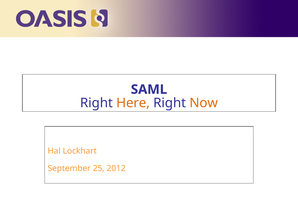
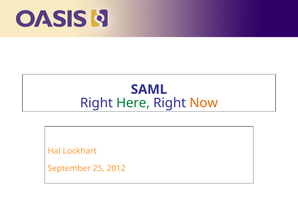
Here colour: orange -> green (133, 103)
